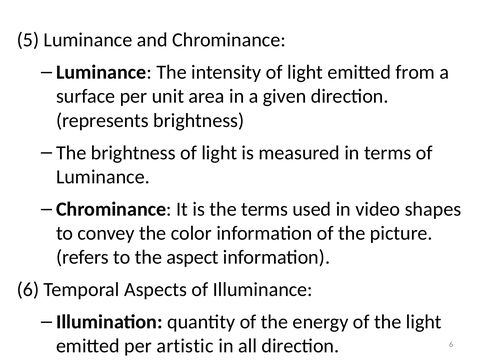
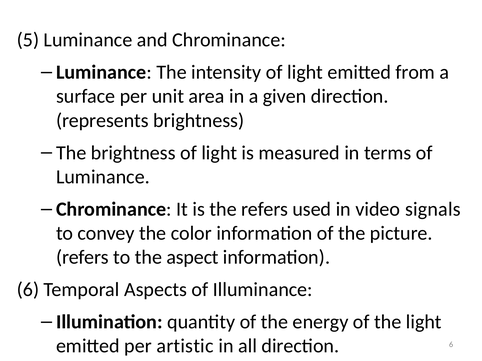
the terms: terms -> refers (265, 209)
shapes: shapes -> signals (433, 209)
